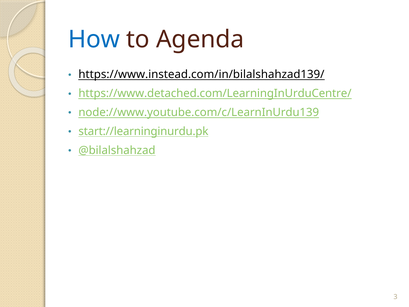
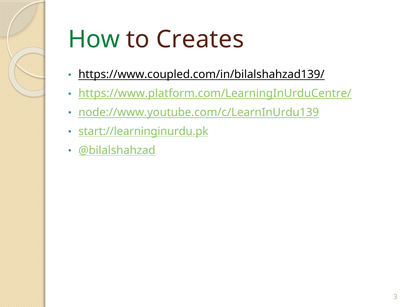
How colour: blue -> green (94, 40)
Agenda: Agenda -> Creates (200, 40)
https://www.instead.com/in/bilalshahzad139/: https://www.instead.com/in/bilalshahzad139/ -> https://www.coupled.com/in/bilalshahzad139/ (201, 74)
https://www.detached.com/LearningInUrduCentre/: https://www.detached.com/LearningInUrduCentre/ -> https://www.platform.com/LearningInUrduCentre/ (215, 93)
